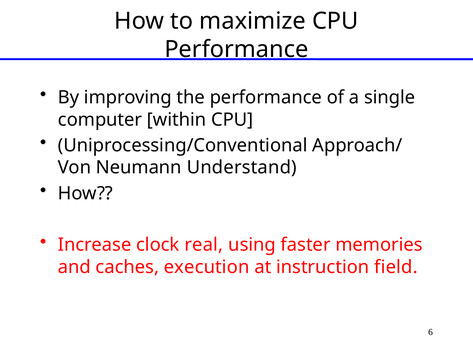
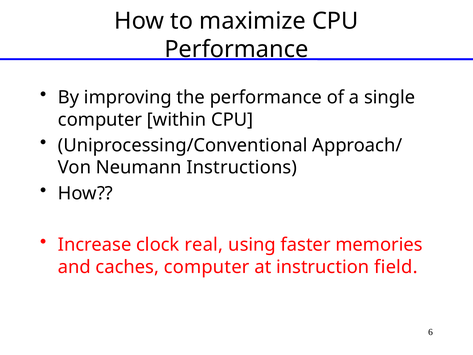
Understand: Understand -> Instructions (242, 167)
caches execution: execution -> computer (207, 267)
